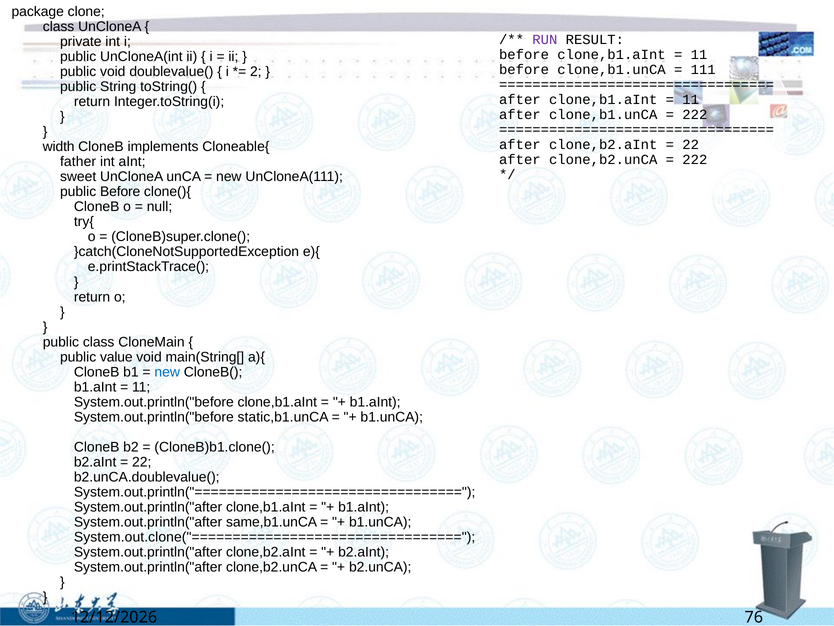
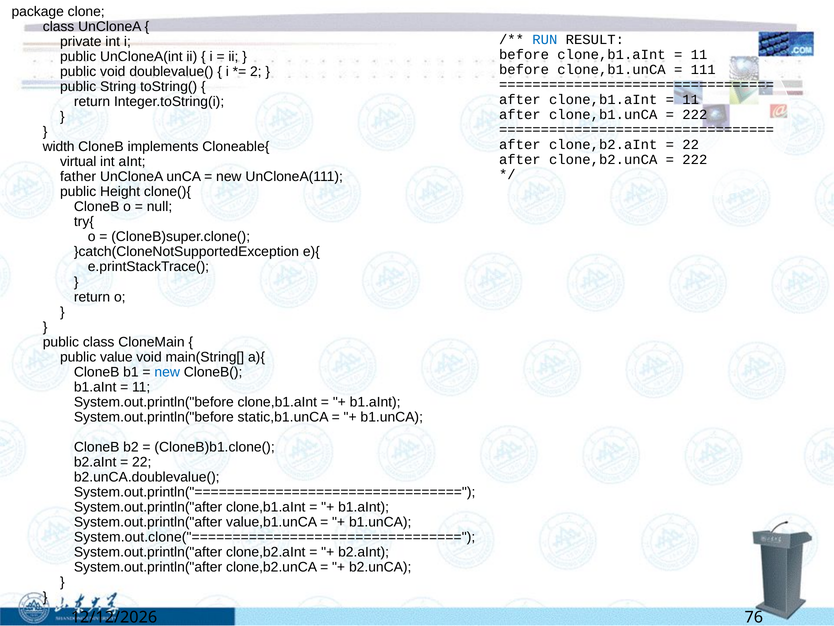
RUN colour: purple -> blue (545, 40)
father: father -> virtual (78, 162)
sweet: sweet -> father (78, 177)
public Before: Before -> Height (120, 192)
same,b1.unCA: same,b1.unCA -> value,b1.unCA (272, 522)
